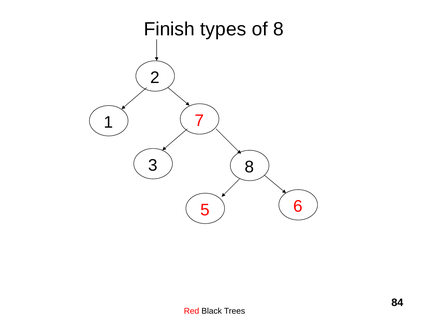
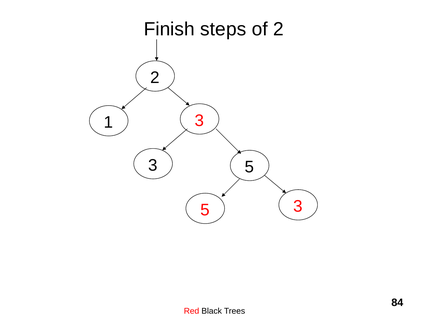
types: types -> steps (223, 29)
of 8: 8 -> 2 (278, 29)
1 7: 7 -> 3 (199, 121)
3 8: 8 -> 5 (249, 167)
5 6: 6 -> 3 (298, 206)
